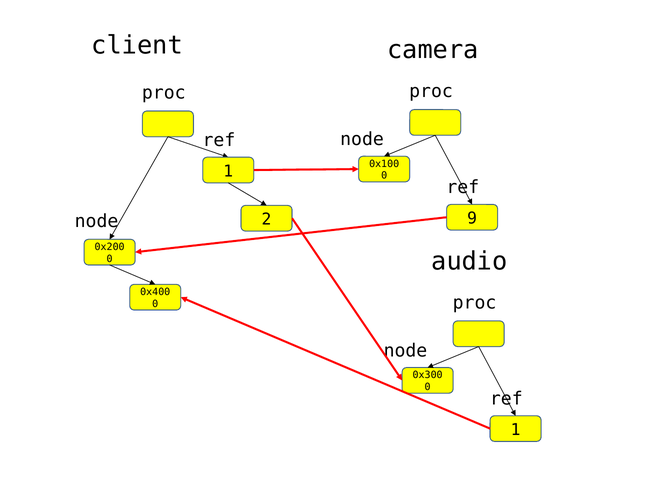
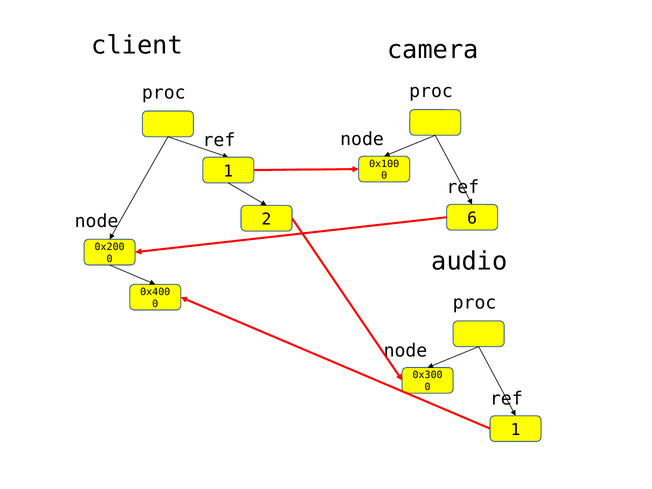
9: 9 -> 6 (472, 218)
